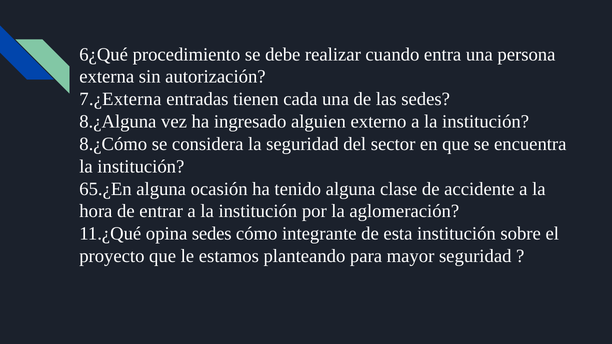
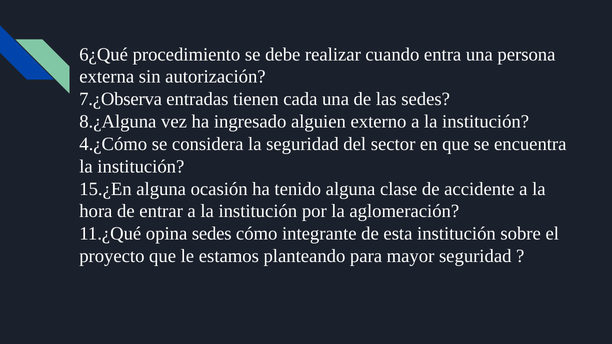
7.¿Externa: 7.¿Externa -> 7.¿Observa (121, 99)
8.¿Cómo: 8.¿Cómo -> 4.¿Cómo (113, 144)
65.¿En: 65.¿En -> 15.¿En (105, 189)
